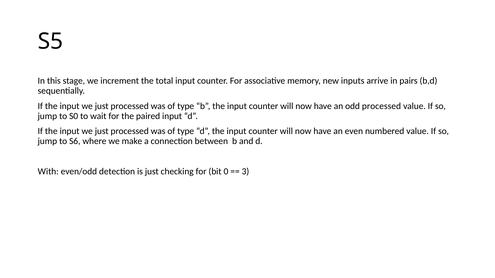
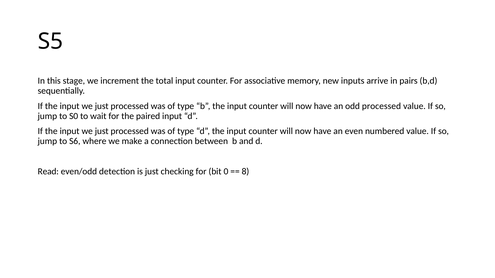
With: With -> Read (48, 172)
3: 3 -> 8 (245, 172)
